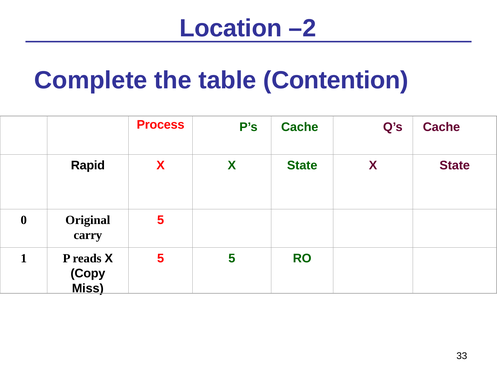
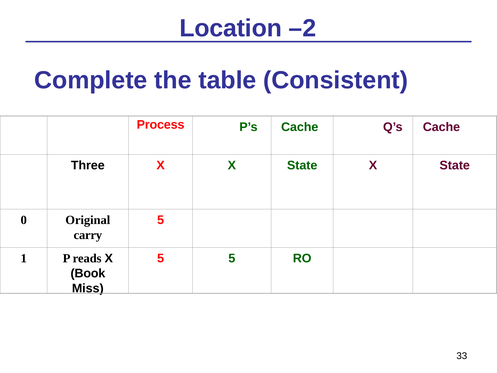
Contention: Contention -> Consistent (336, 80)
Rapid: Rapid -> Three (88, 165)
Copy: Copy -> Book (88, 273)
